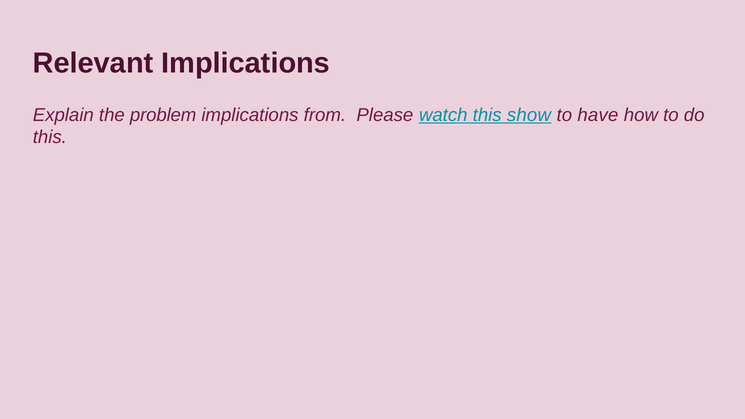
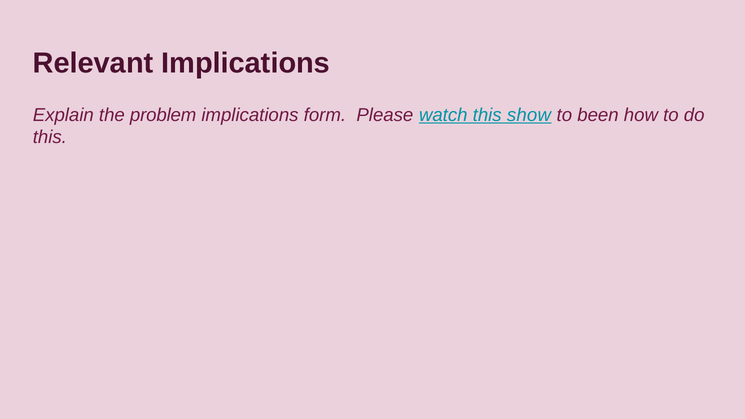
from: from -> form (325, 115)
have: have -> been (598, 115)
